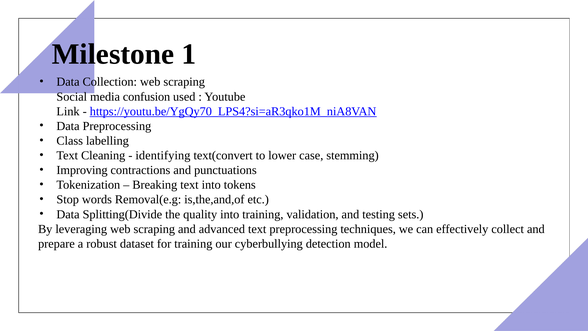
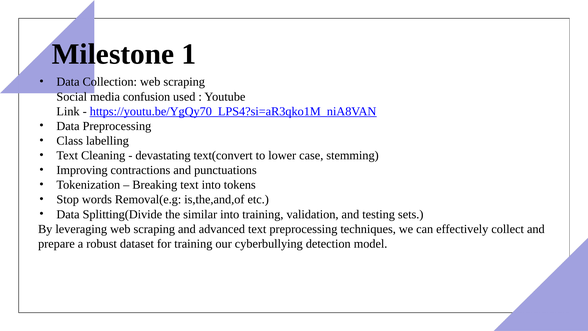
identifying: identifying -> devastating (163, 155)
quality: quality -> similar (200, 214)
